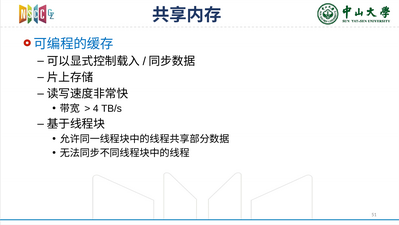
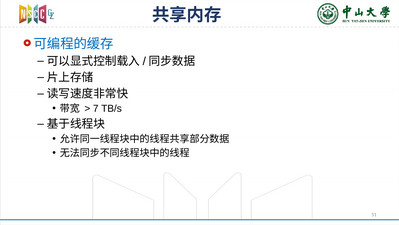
4: 4 -> 7 (96, 108)
